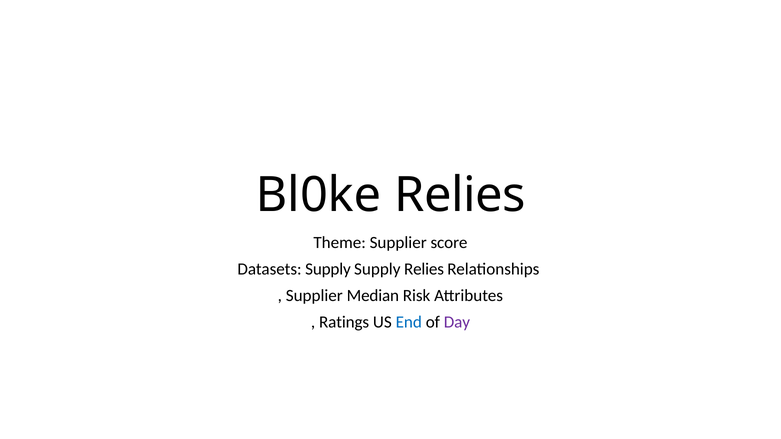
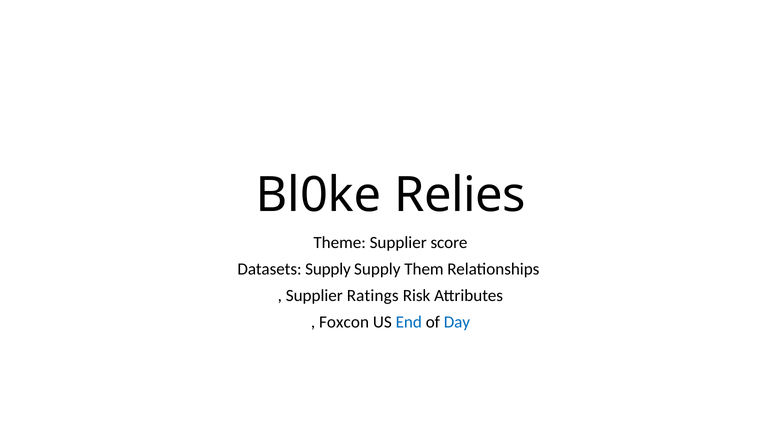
Supply Relies: Relies -> Them (424, 269)
Median: Median -> Ratings (373, 296)
Ratings: Ratings -> Foxcon (344, 323)
Day colour: purple -> blue (457, 323)
